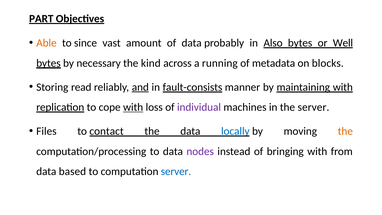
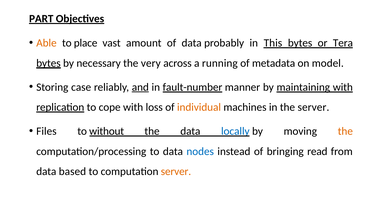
since: since -> place (86, 43)
Also: Also -> This (273, 43)
Well: Well -> Tera (343, 43)
kind: kind -> very (151, 63)
blocks: blocks -> model (328, 63)
read: read -> case (81, 87)
fault-consists: fault-consists -> fault-number (192, 87)
with underline: present -> none (133, 107)
individual colour: purple -> orange (199, 107)
contact: contact -> without (107, 131)
nodes colour: purple -> blue (200, 151)
bringing with: with -> read (317, 151)
server colour: blue -> orange (176, 171)
